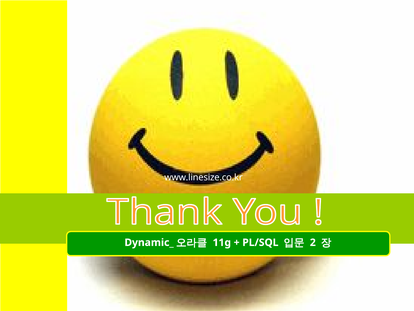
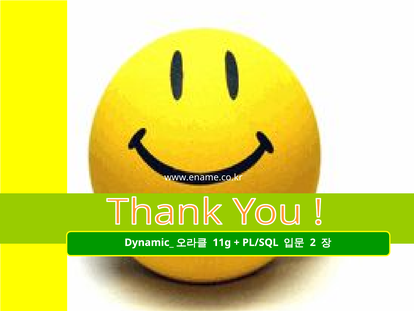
www.linesize.co.kr: www.linesize.co.kr -> www.ename.co.kr (203, 177)
